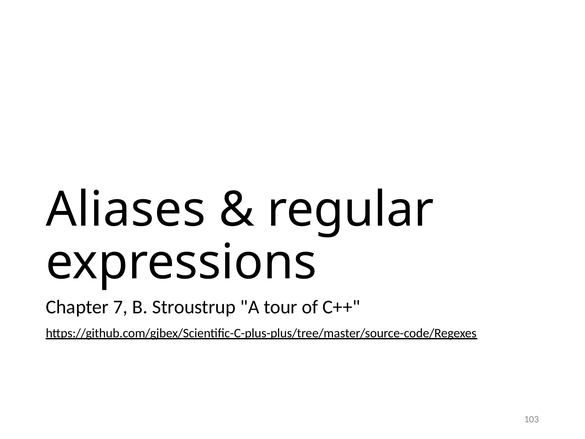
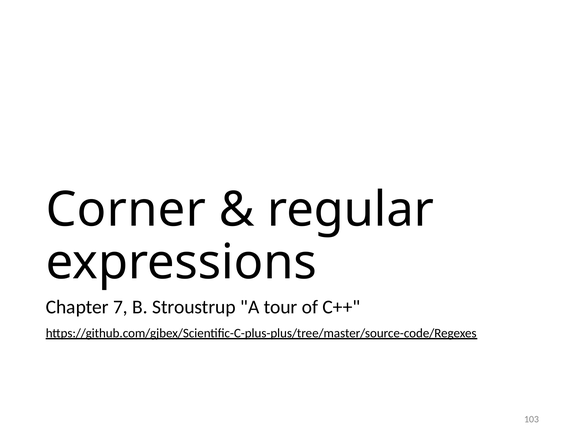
Aliases: Aliases -> Corner (126, 210)
